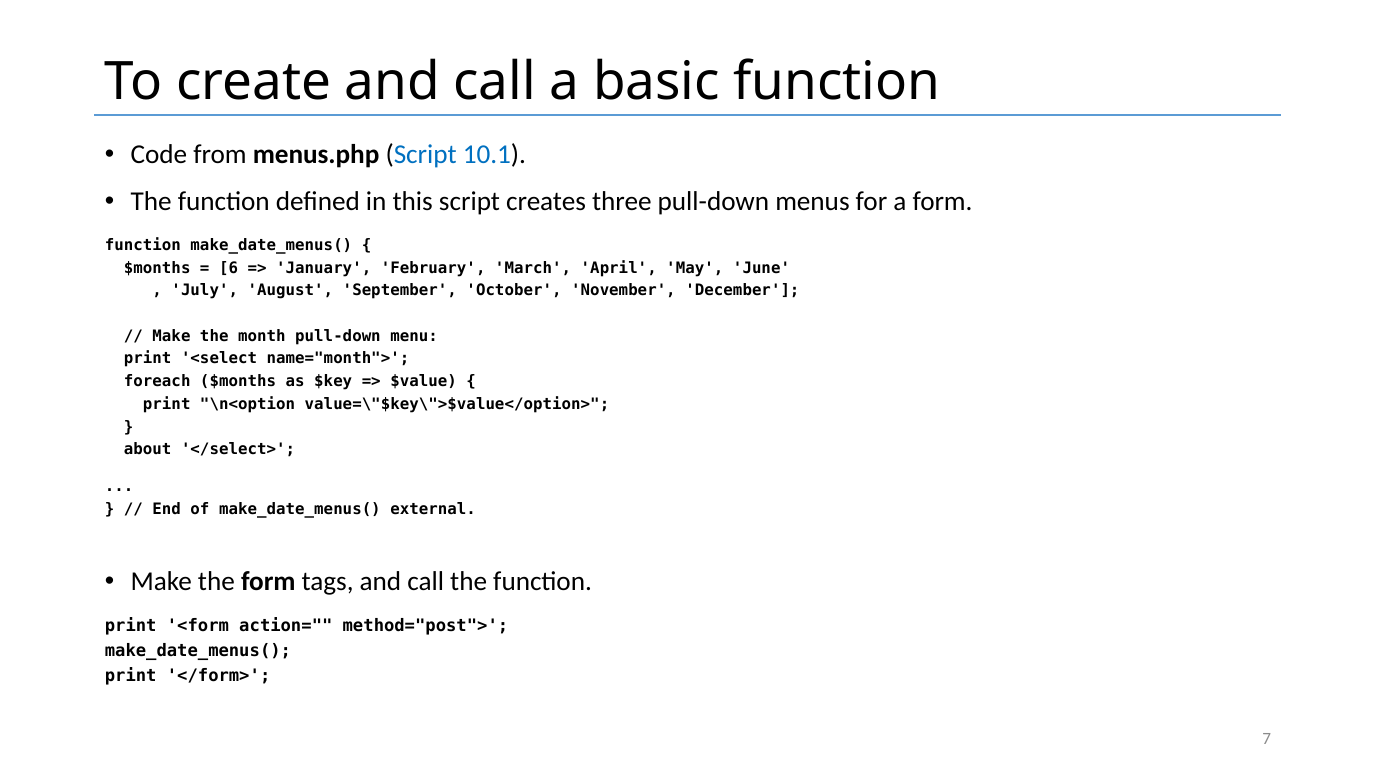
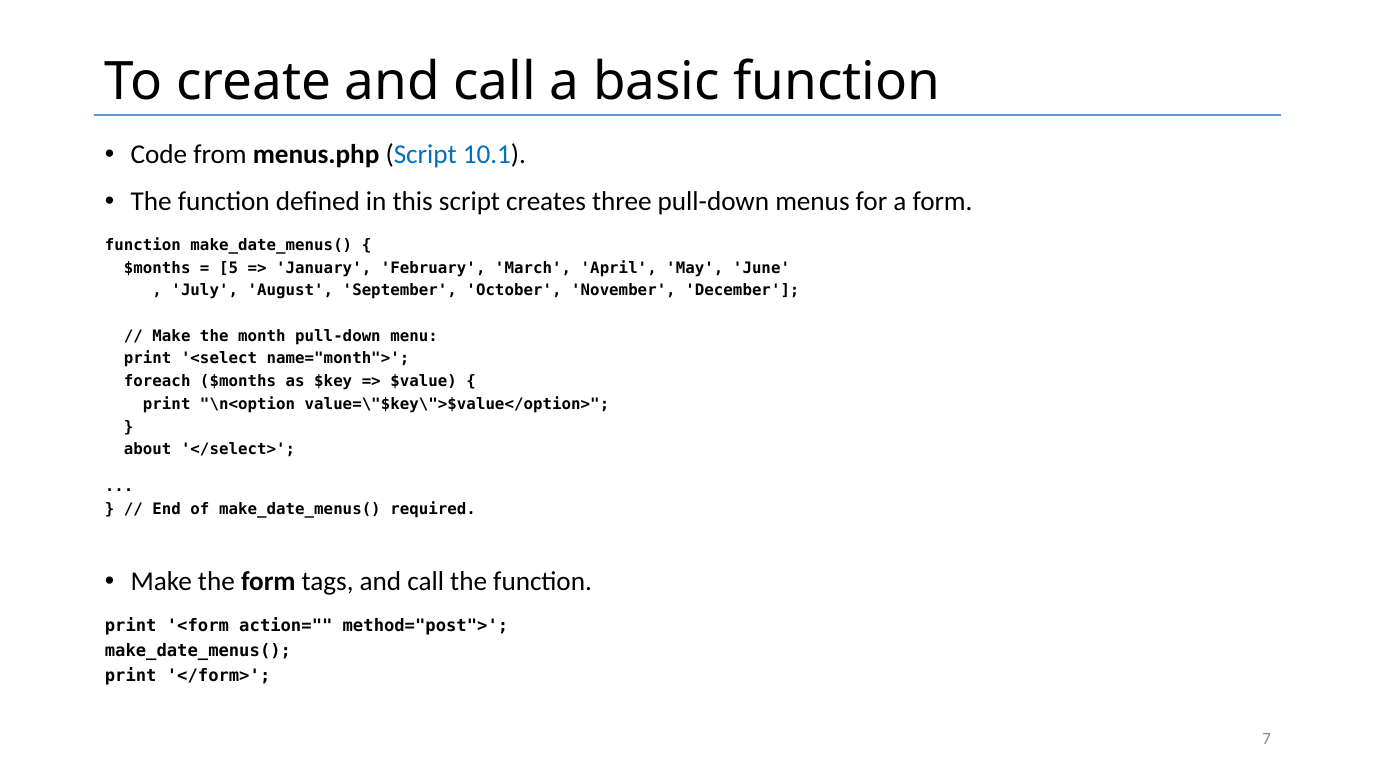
6: 6 -> 5 (229, 268)
external: external -> required (433, 509)
